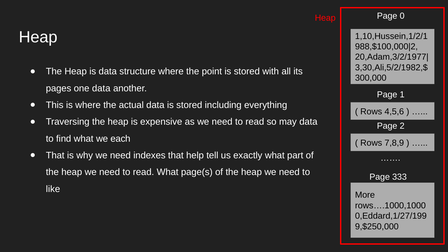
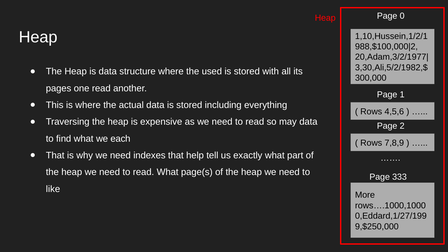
point: point -> used (212, 71)
one data: data -> read (101, 88)
